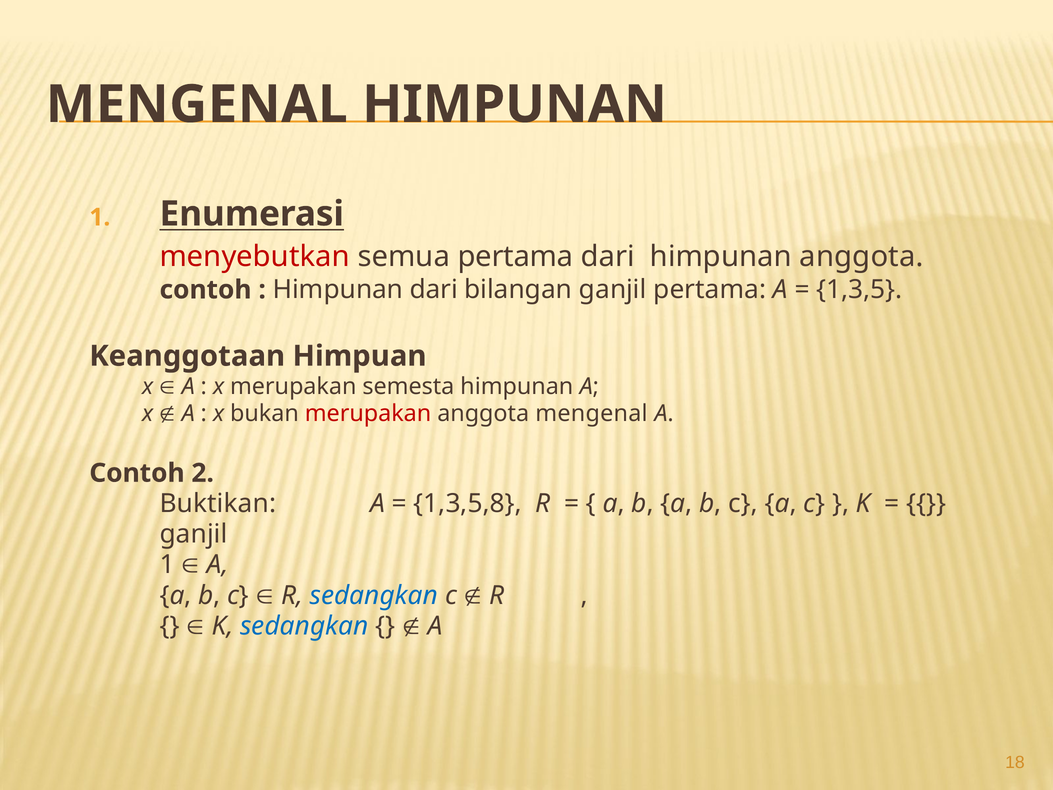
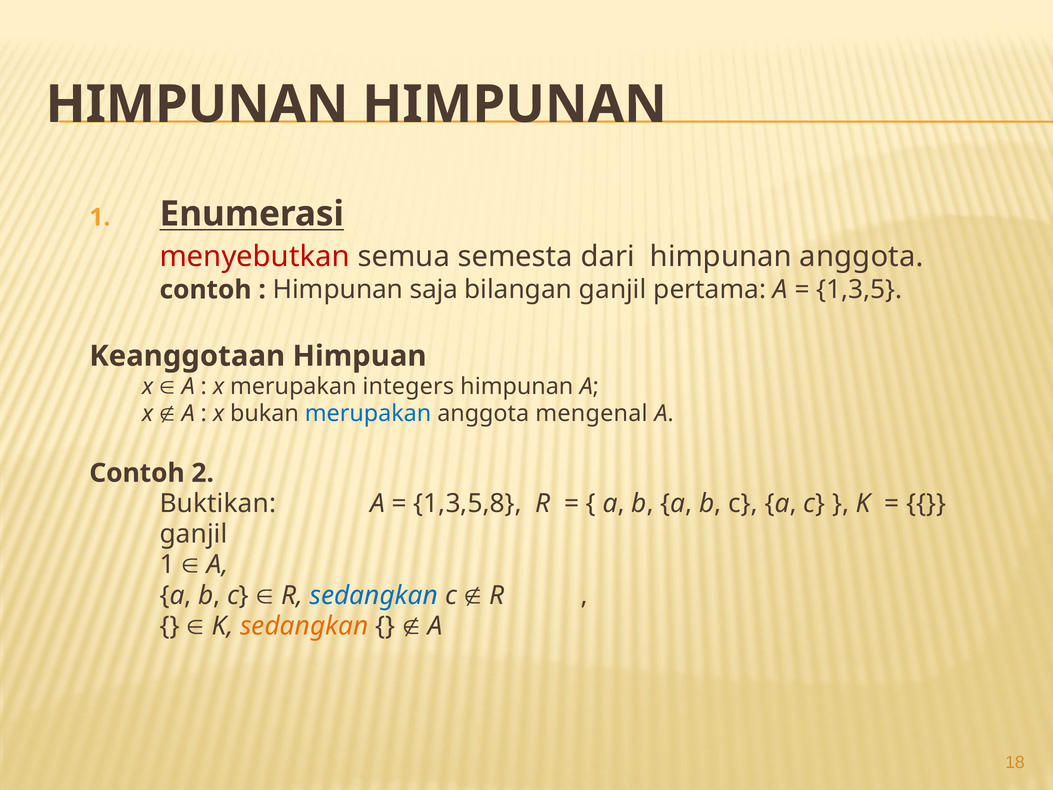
MENGENAL: MENGENAL -> HIMPUNAN (197, 105)
semua pertama: pertama -> semesta (515, 256)
Himpunan dari: dari -> saja (434, 290)
semesta: semesta -> integers (408, 386)
merupakan colour: red -> blue (368, 413)
sedangkan colour: blue -> orange (304, 626)
